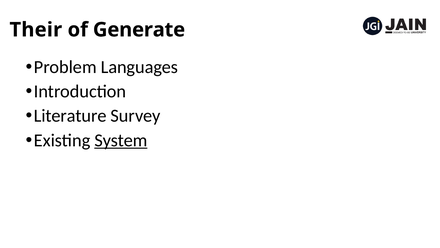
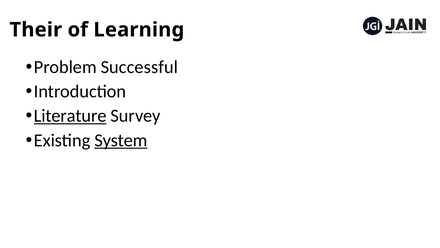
Generate: Generate -> Learning (139, 30)
Languages: Languages -> Successful (139, 67)
Literature underline: none -> present (70, 116)
